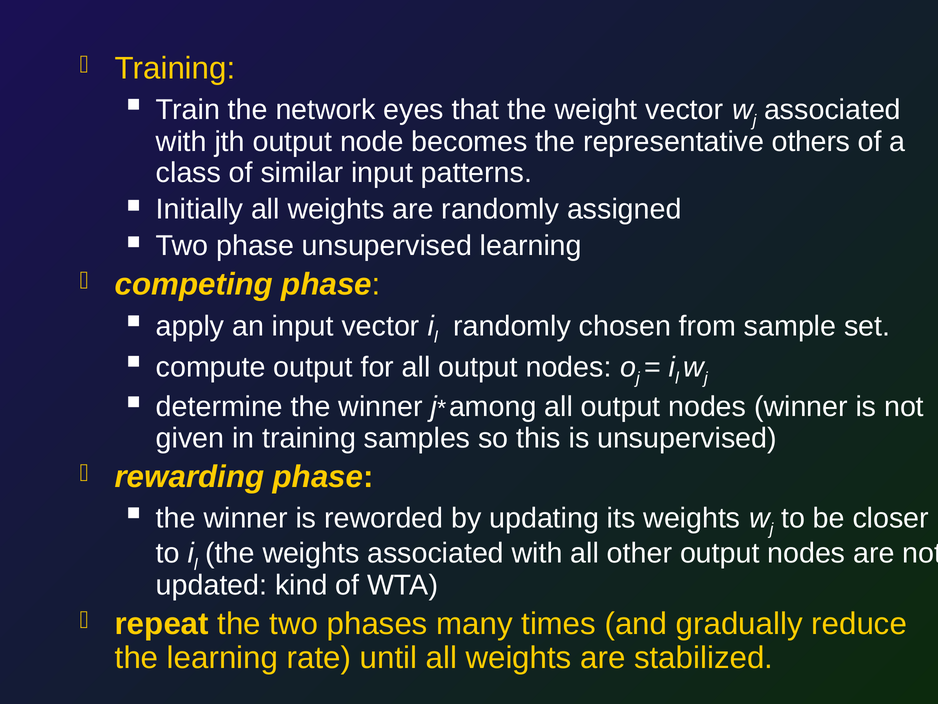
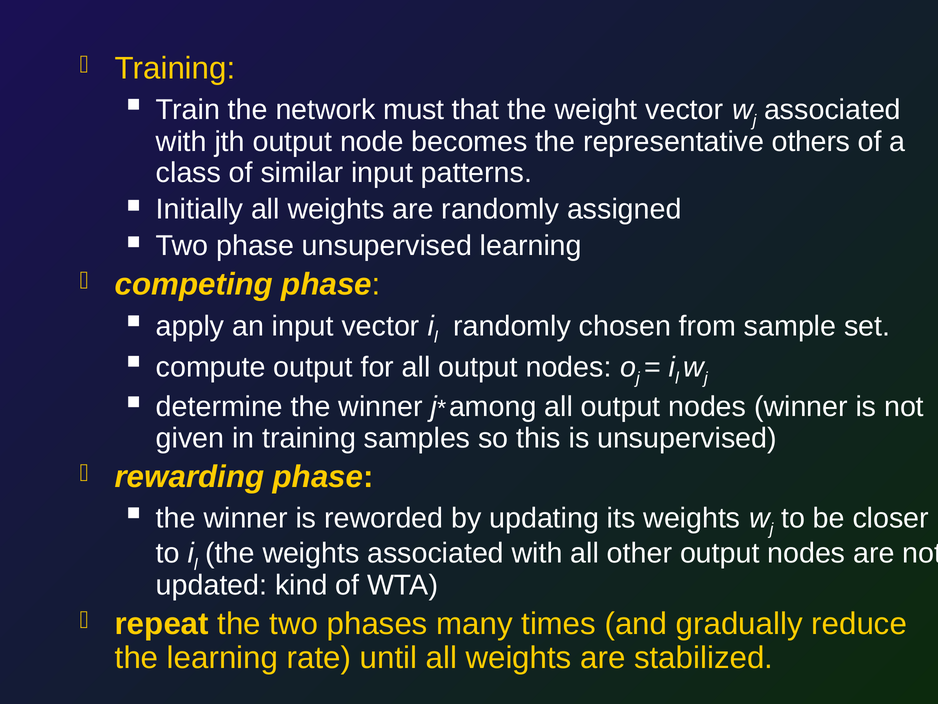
eyes: eyes -> must (414, 110)
